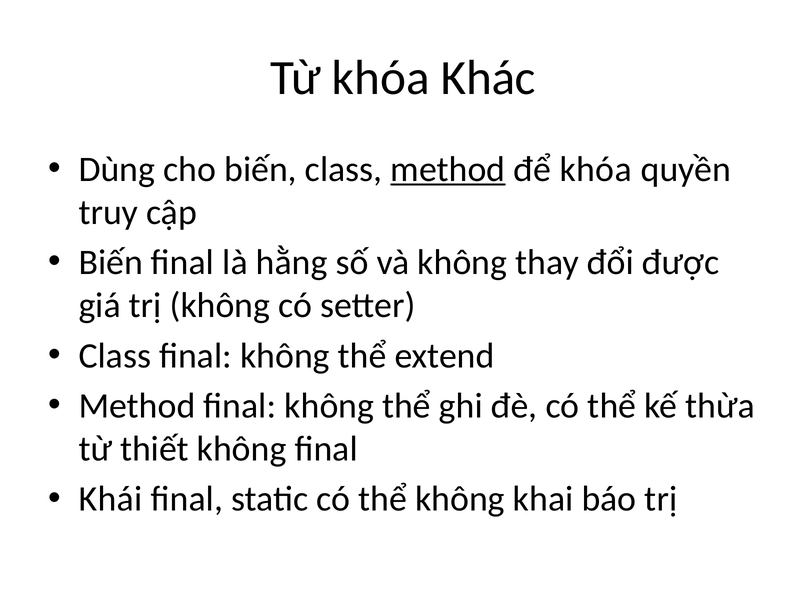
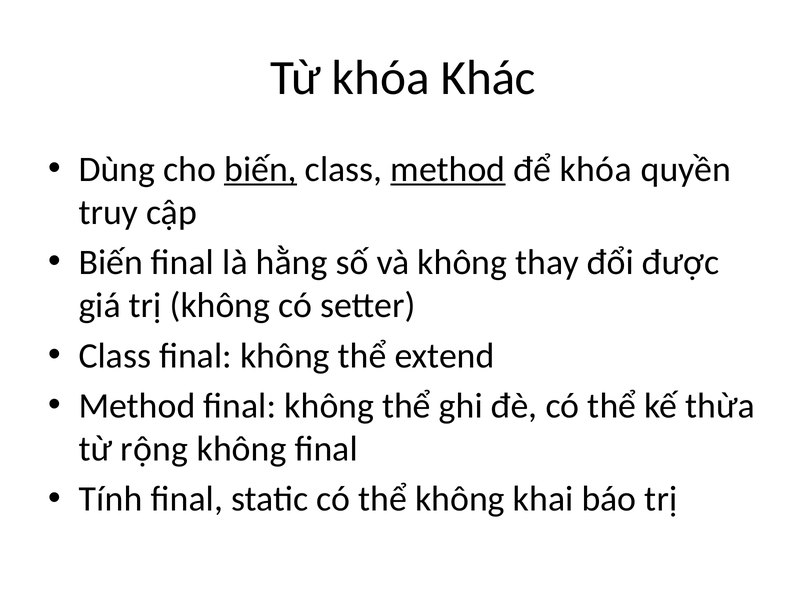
biến underline: none -> present (260, 169)
thiết: thiết -> rộng (154, 449)
Khái: Khái -> Tính (111, 499)
